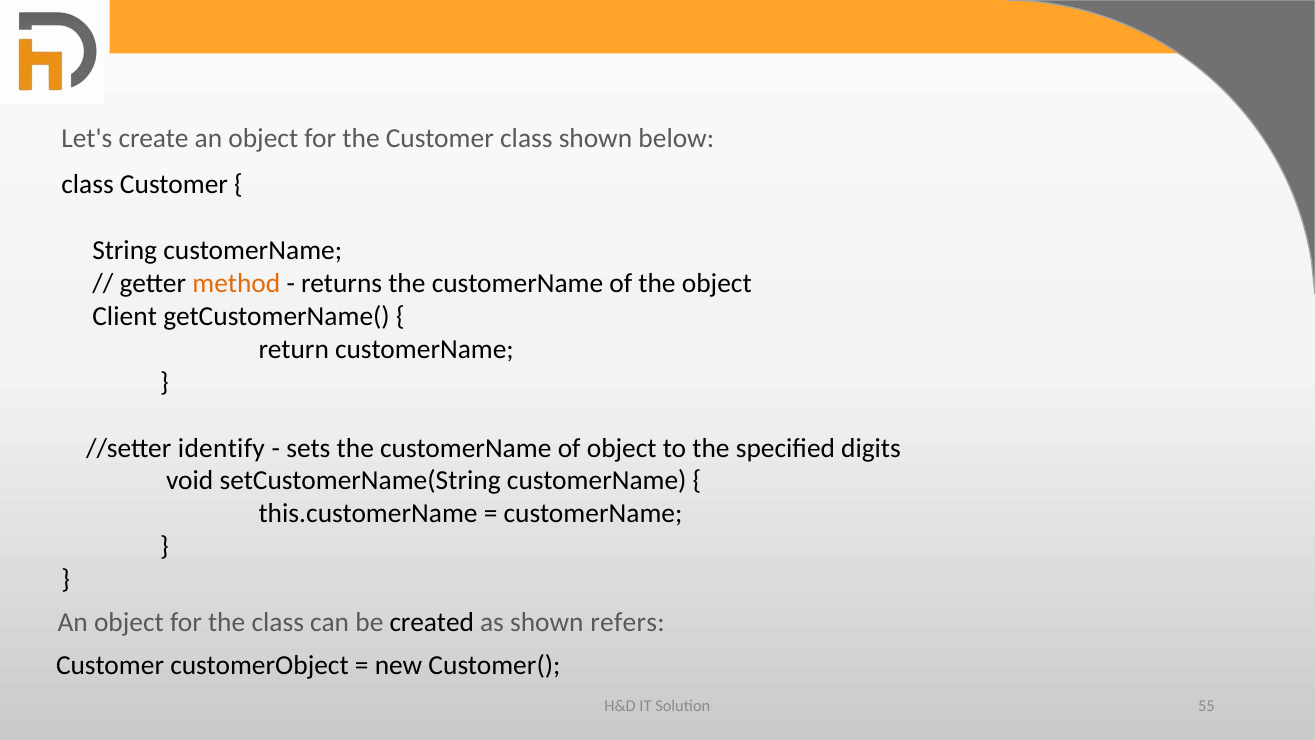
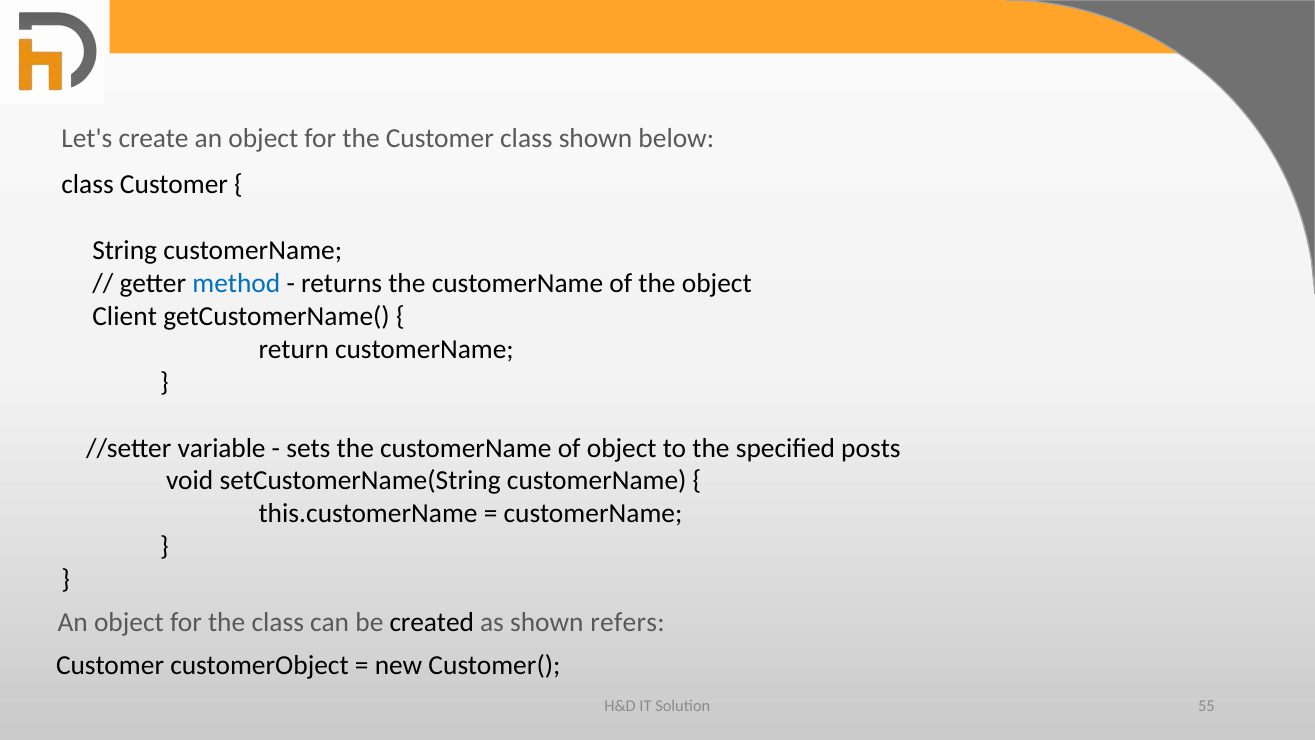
method colour: orange -> blue (236, 283)
identify: identify -> variable (222, 448)
digits: digits -> posts (871, 448)
